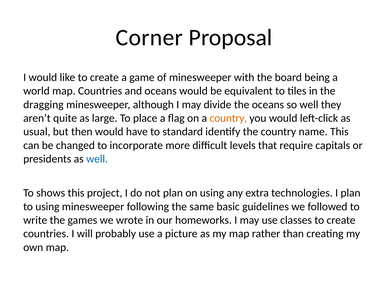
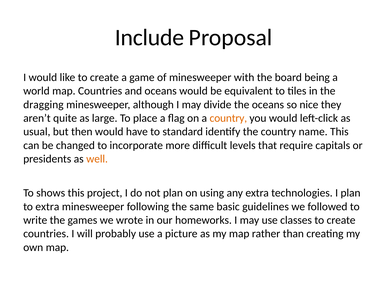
Corner: Corner -> Include (149, 38)
so well: well -> nice (309, 105)
well colour: blue -> orange (97, 159)
to using: using -> extra (47, 207)
